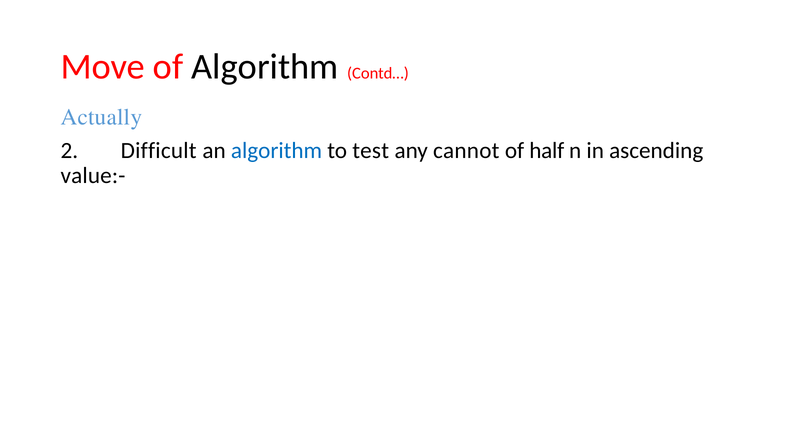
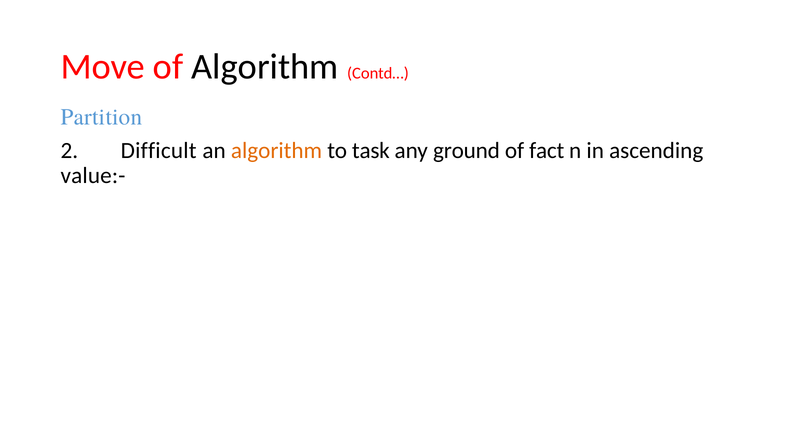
Actually: Actually -> Partition (101, 117)
algorithm colour: blue -> orange (277, 150)
test: test -> task (371, 150)
cannot: cannot -> ground (466, 150)
half: half -> fact (547, 150)
